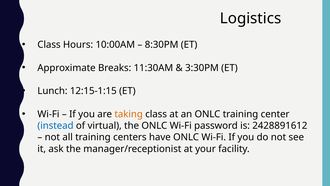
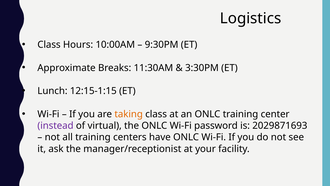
8:30PM: 8:30PM -> 9:30PM (162, 45)
instead colour: blue -> purple (55, 125)
2428891612: 2428891612 -> 2029871693 (280, 125)
